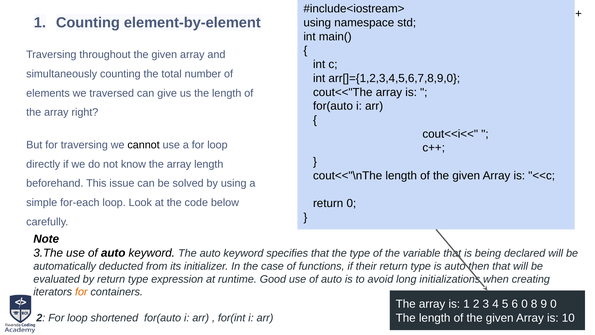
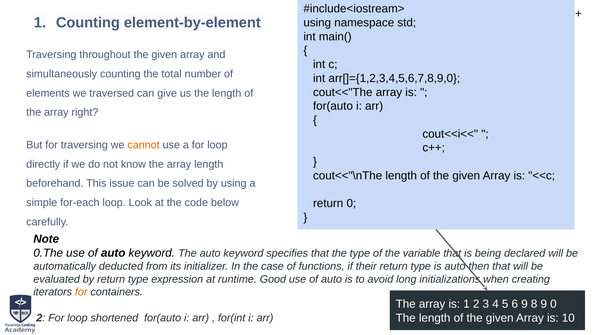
cannot colour: black -> orange (144, 145)
3.The: 3.The -> 0.The (48, 253)
6 0: 0 -> 9 (524, 304)
